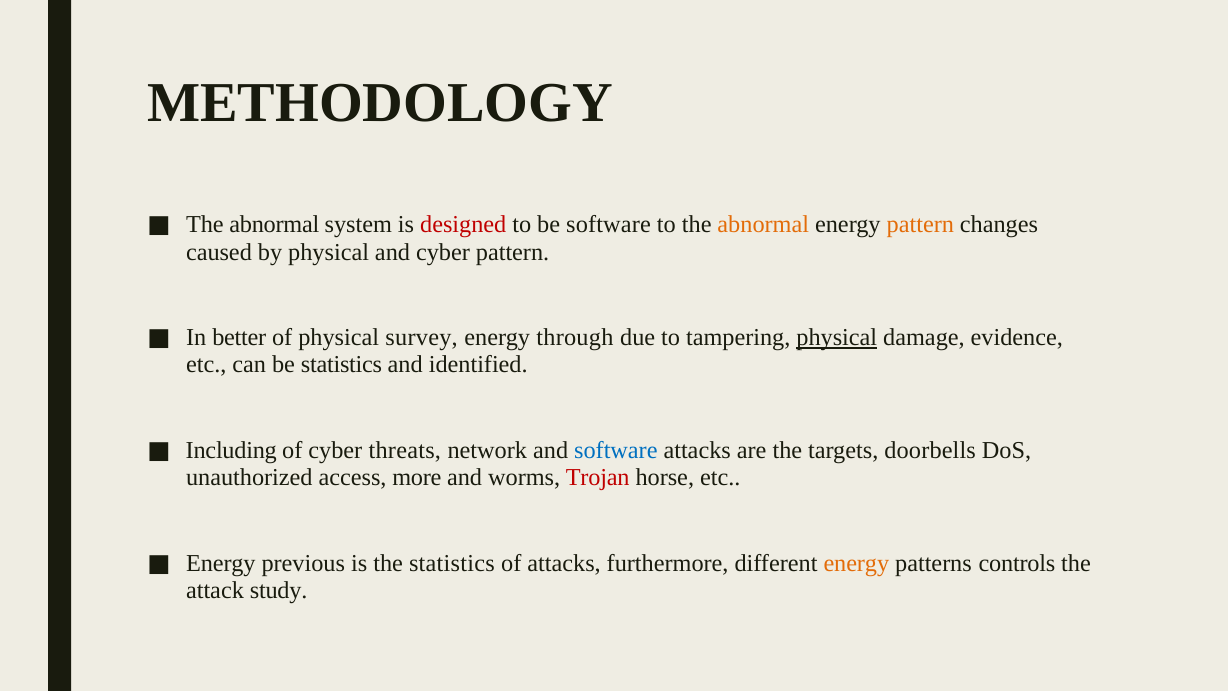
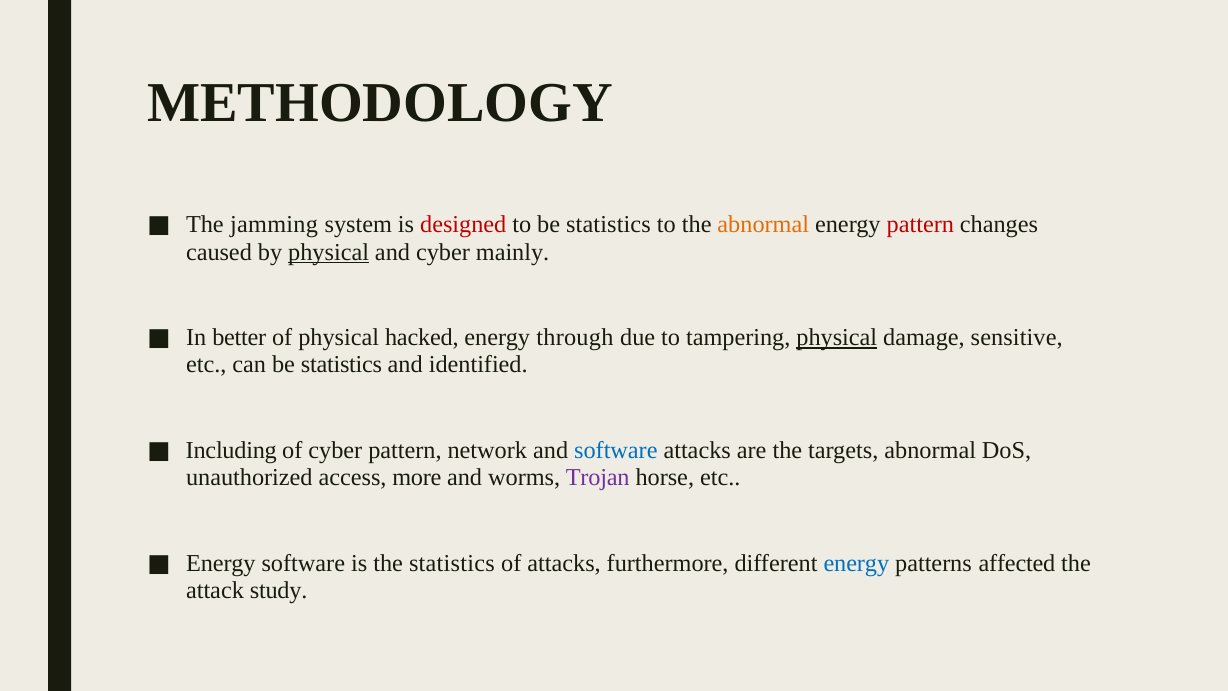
abnormal: abnormal -> jamming (274, 224)
to be software: software -> statistics (609, 224)
pattern colour: orange -> red (920, 224)
physical underline: none -> present (329, 252)
cyber pattern: pattern -> mainly (513, 252)
survey: survey -> hacked (422, 337)
evidence: evidence -> sensitive (1017, 337)
cyber threats: threats -> pattern (405, 450)
targets doorbells: doorbells -> abnormal (930, 450)
Trojan colour: red -> purple (598, 478)
Energy previous: previous -> software (303, 563)
energy colour: orange -> blue (856, 563)
controls: controls -> affected (1017, 563)
